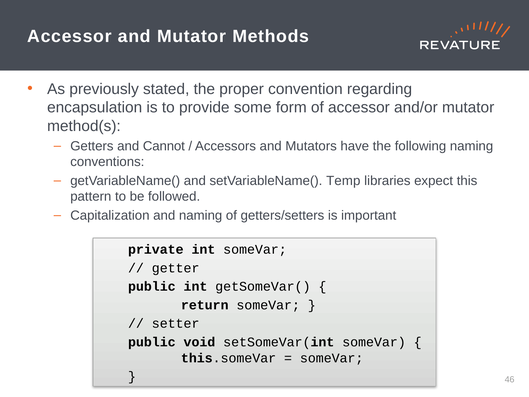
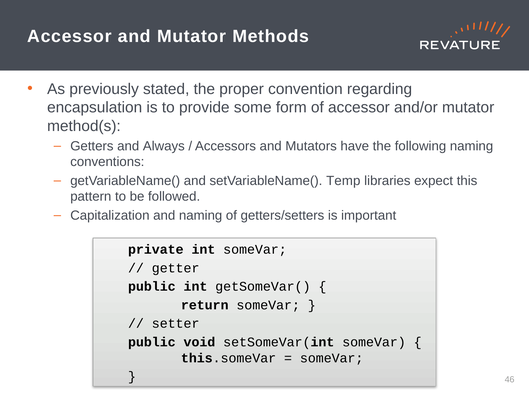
Cannot: Cannot -> Always (164, 146)
